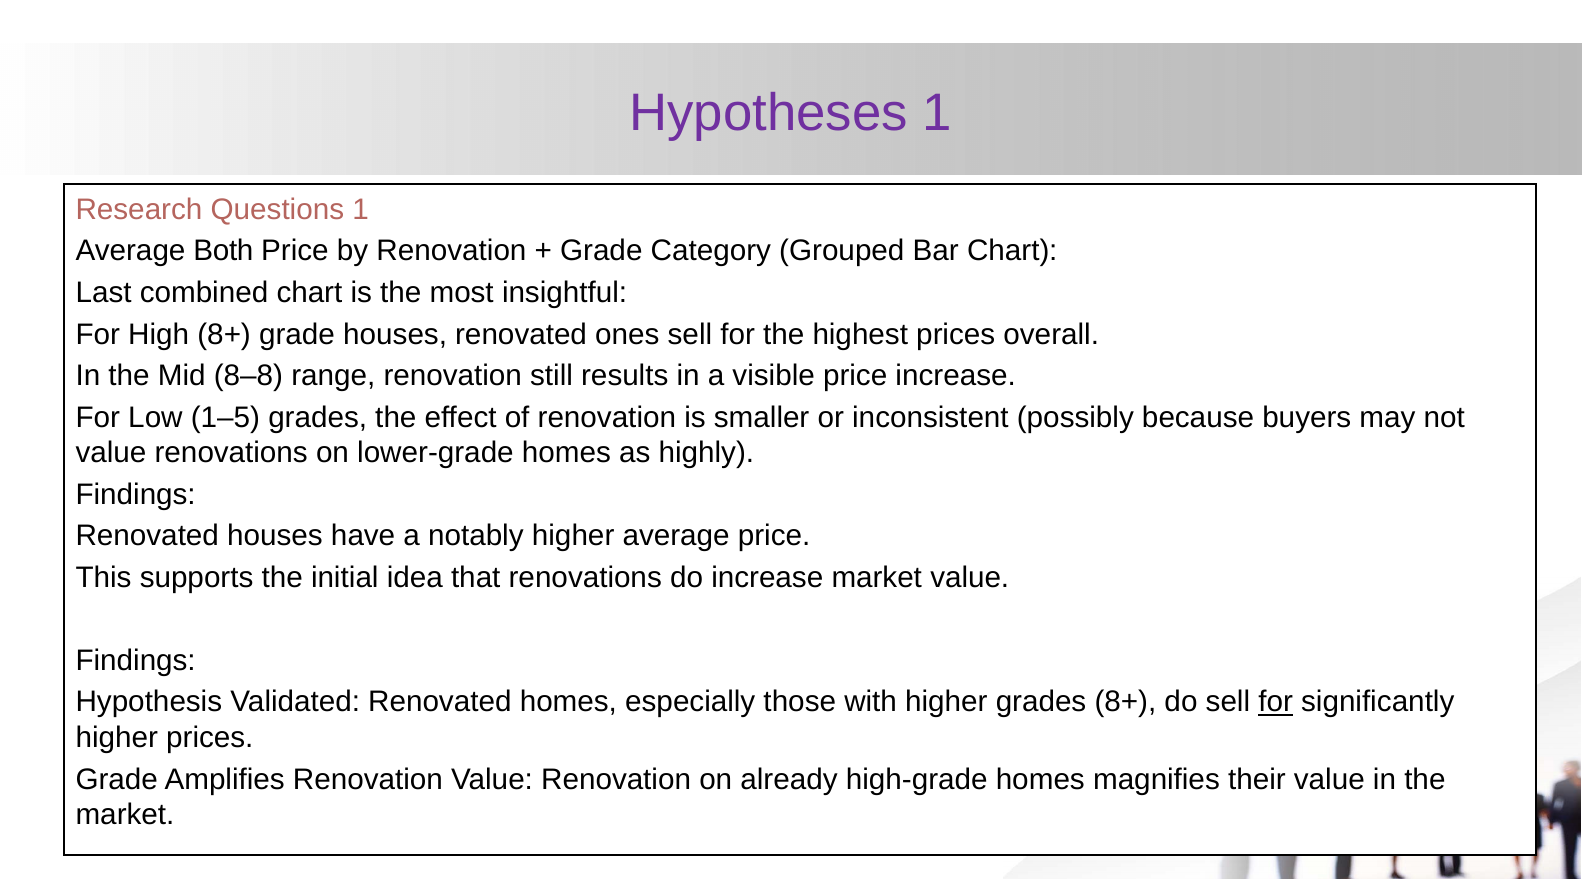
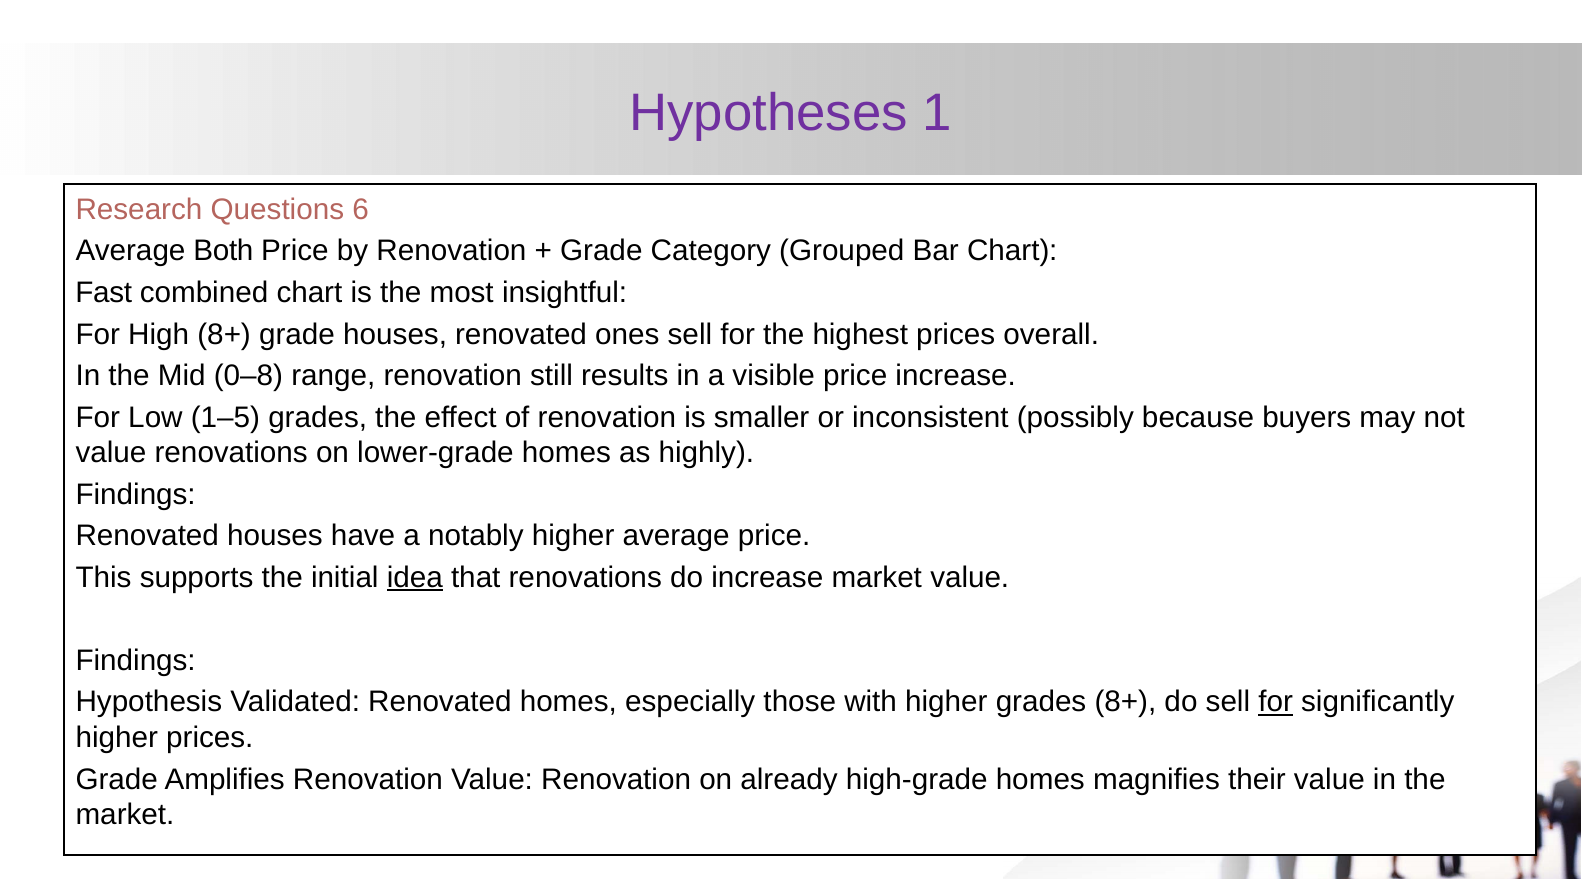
Questions 1: 1 -> 6 (361, 210)
Last: Last -> Fast (104, 293)
8–8: 8–8 -> 0–8 (248, 376)
idea underline: none -> present (415, 577)
